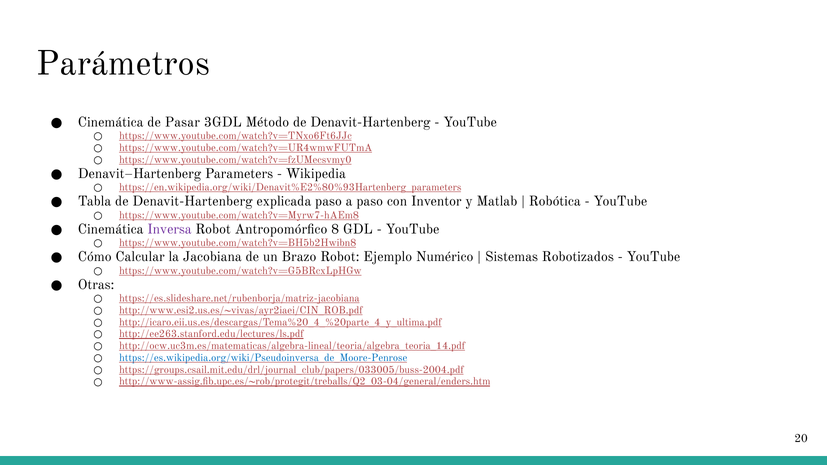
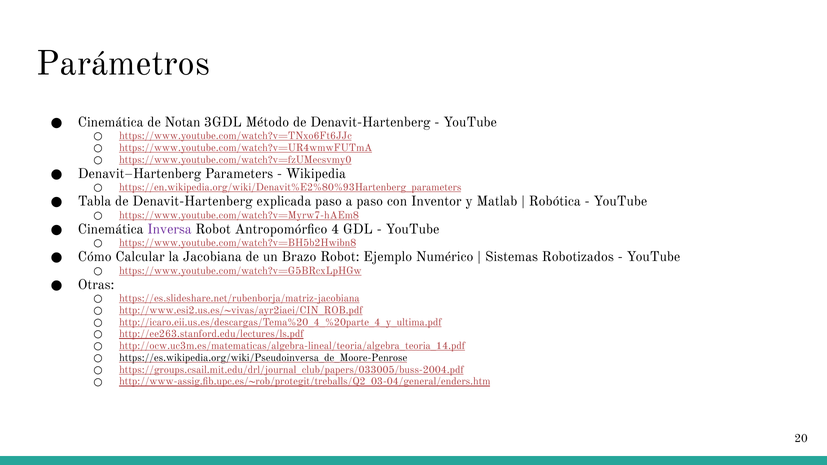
Pasar: Pasar -> Notan (183, 122)
8: 8 -> 4 (335, 229)
https://es.wikipedia.org/wiki/Pseudoinversa_de_Moore-Penrose colour: blue -> black (263, 358)
